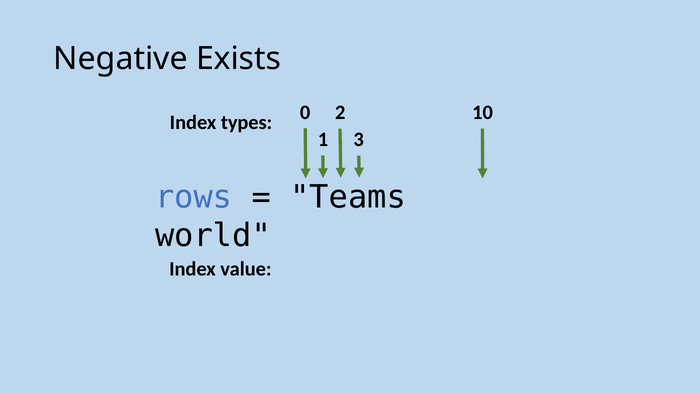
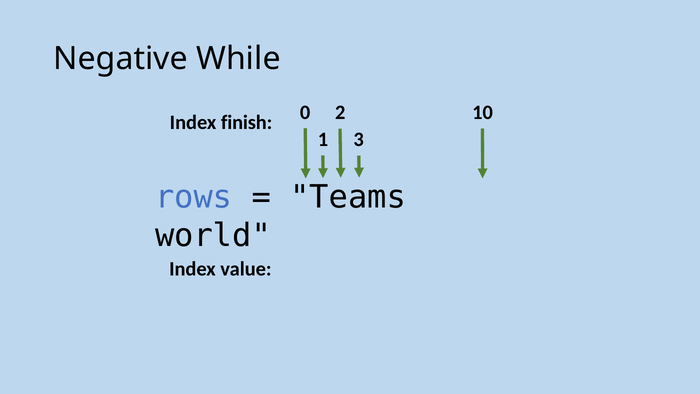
Exists: Exists -> While (238, 59)
types: types -> finish (247, 122)
